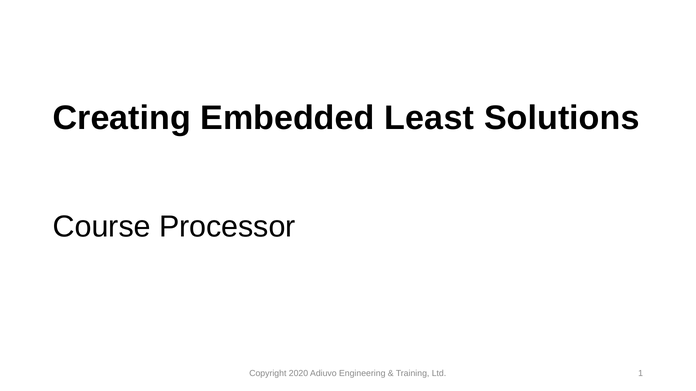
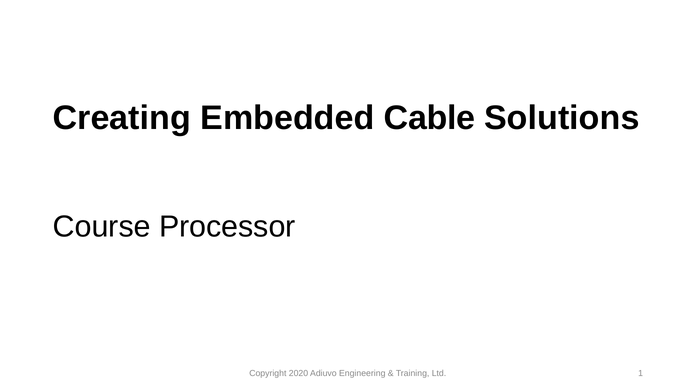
Least: Least -> Cable (430, 118)
